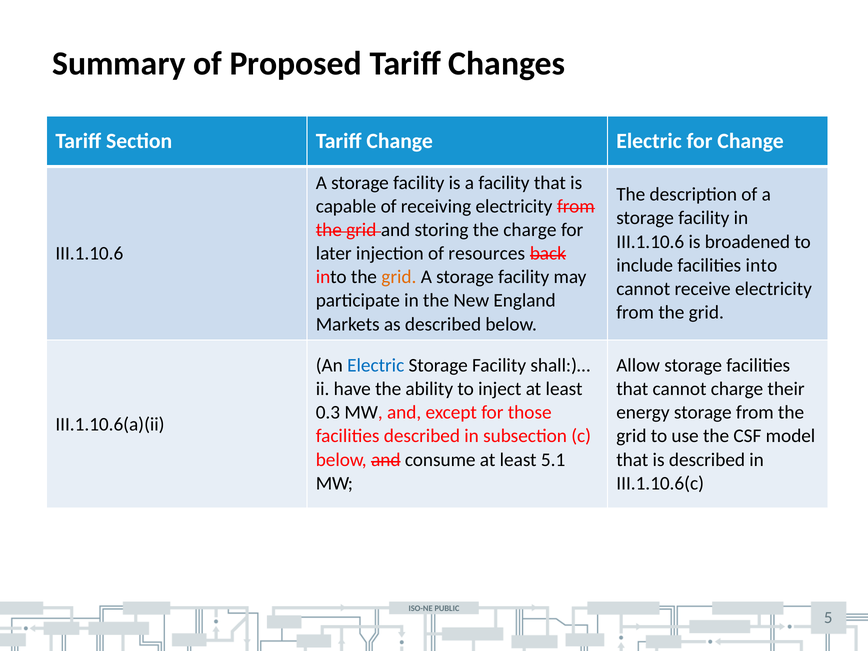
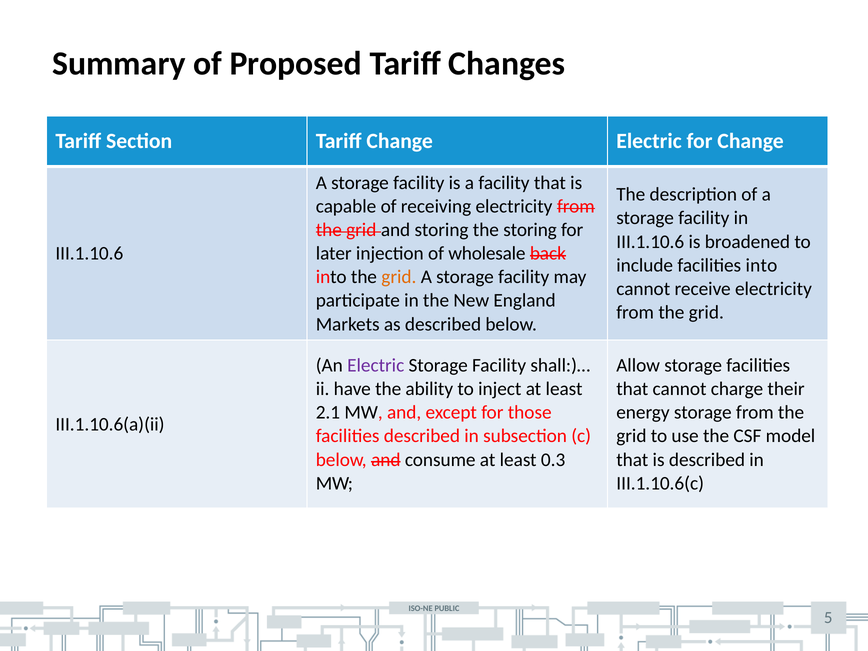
the charge: charge -> storing (530, 230)
resources: resources -> wholesale (487, 253)
Electric colour: blue -> purple (376, 365)
0.3: 0.3 -> 2.1 (328, 413)
5.1: 5.1 -> 0.3 (553, 460)
